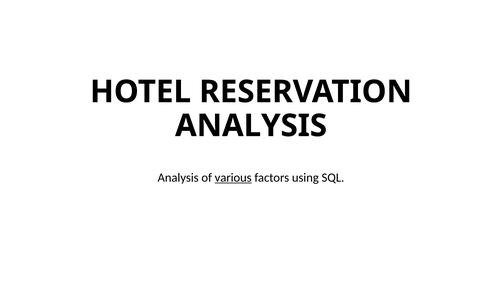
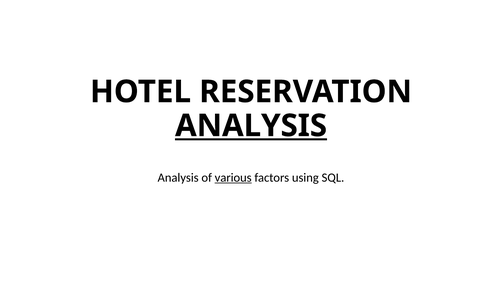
ANALYSIS underline: none -> present (251, 125)
